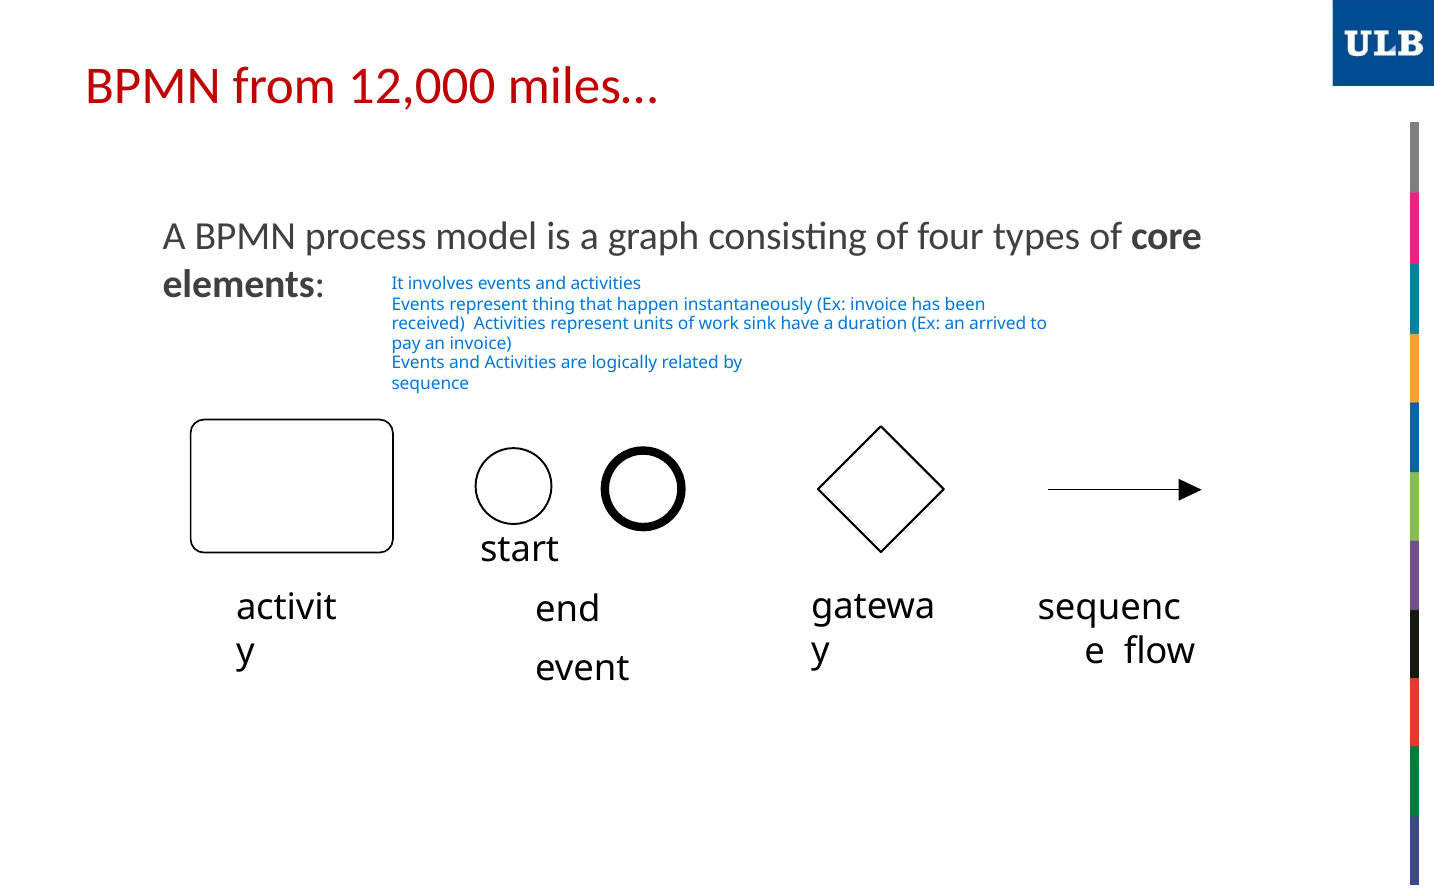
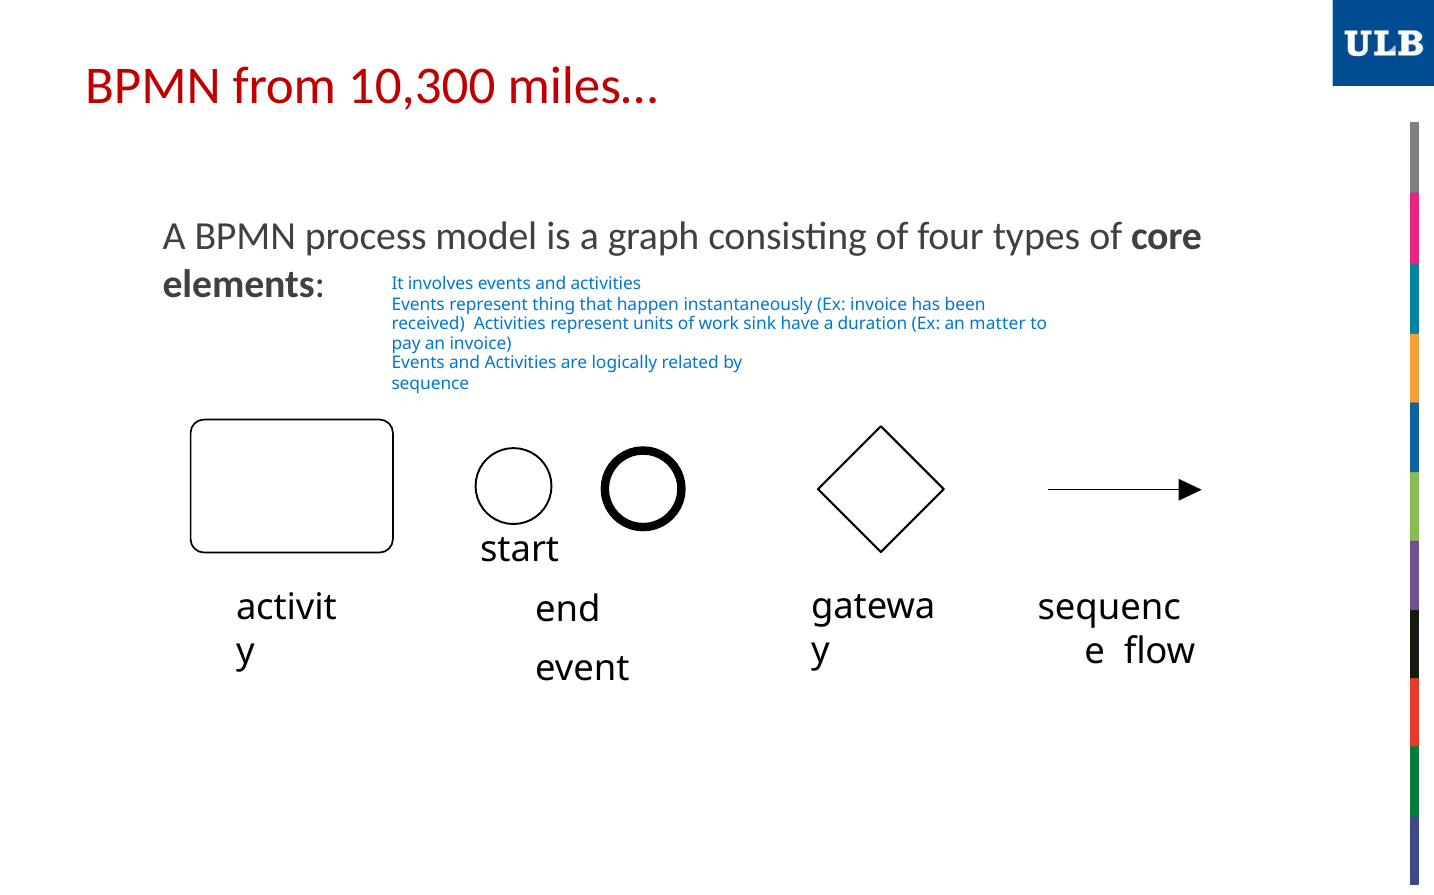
12,000: 12,000 -> 10,300 (422, 86)
arrived: arrived -> matter (998, 324)
